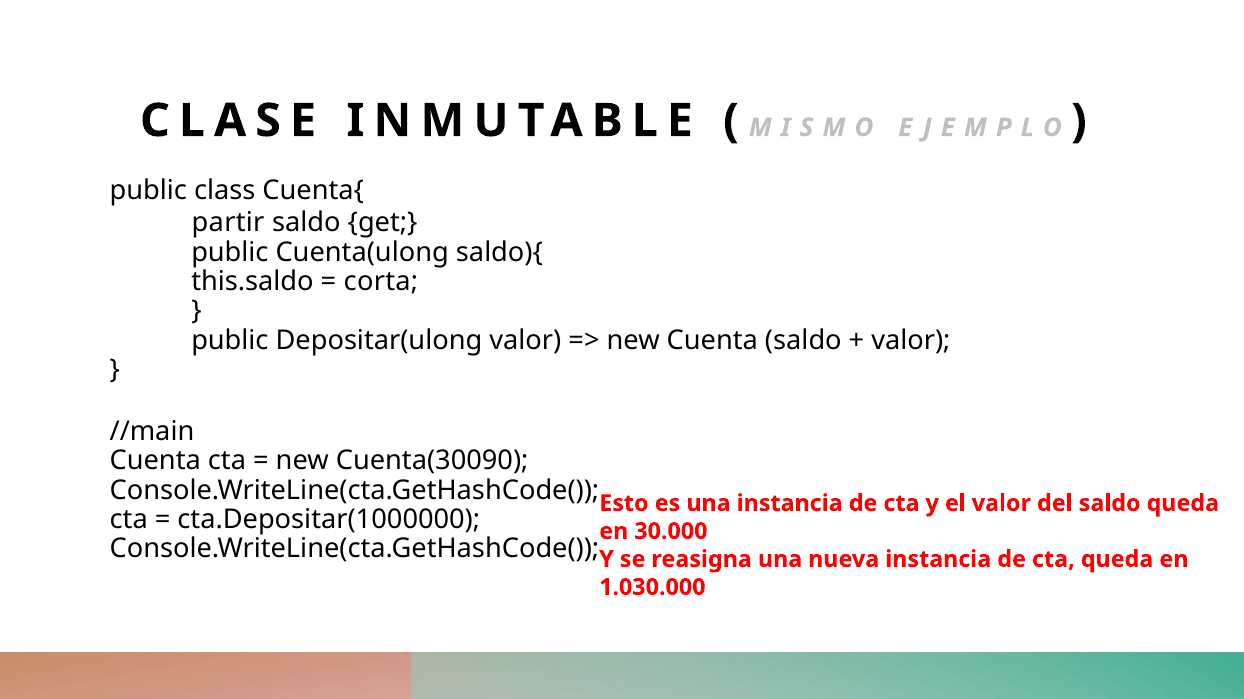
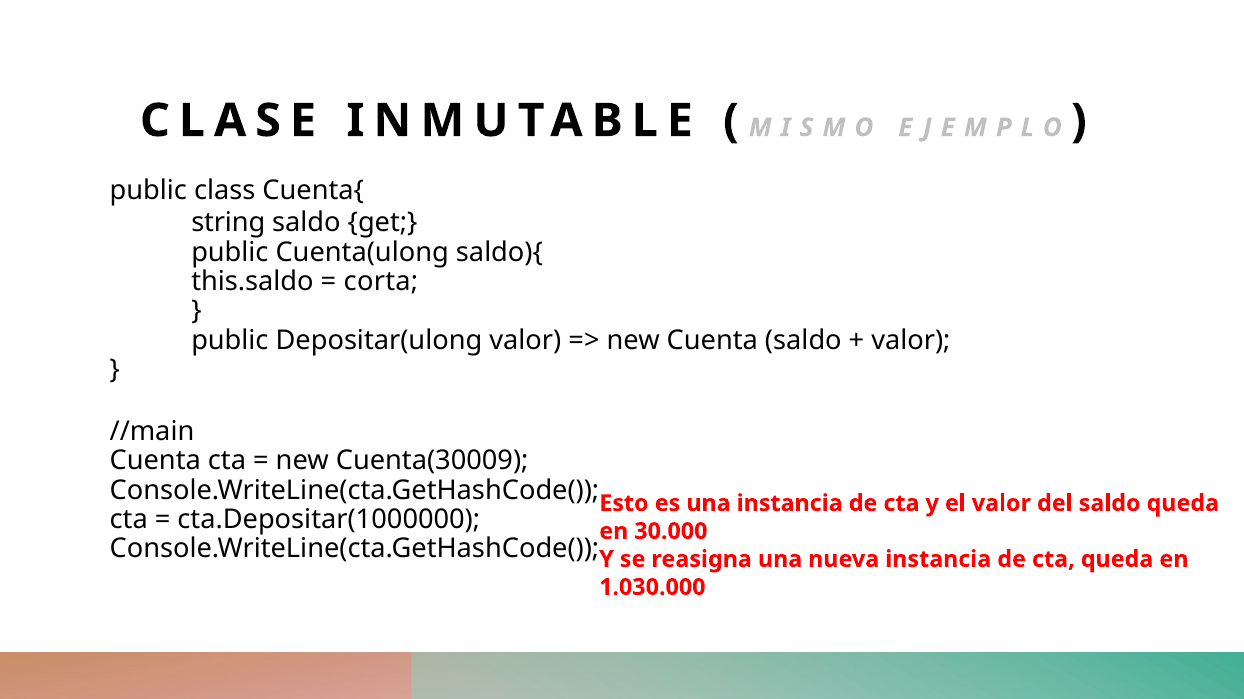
partir: partir -> string (228, 223)
Cuenta(30090: Cuenta(30090 -> Cuenta(30009 (432, 461)
